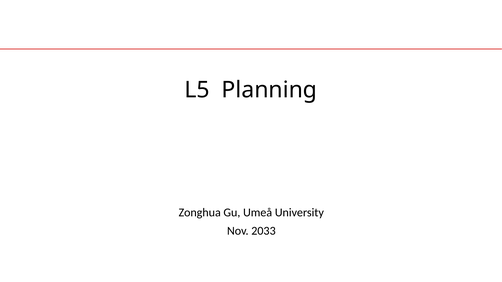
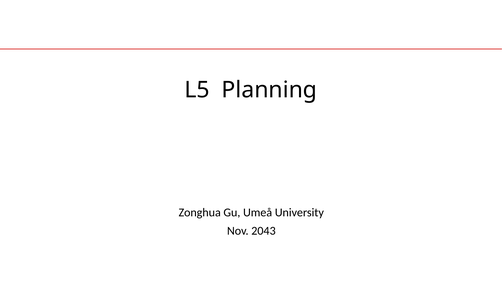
2033: 2033 -> 2043 (263, 231)
